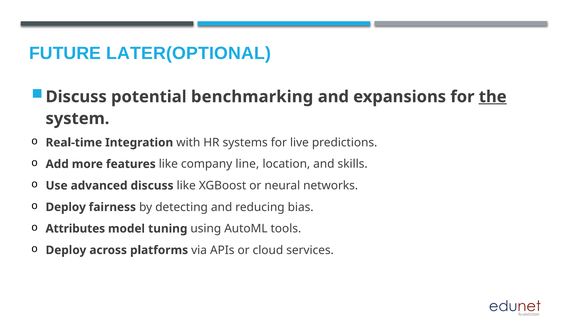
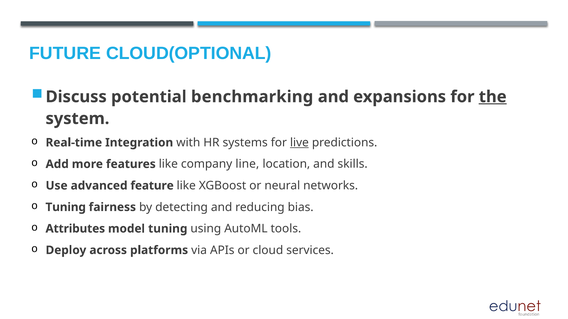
LATER(OPTIONAL: LATER(OPTIONAL -> CLOUD(OPTIONAL (189, 53)
live underline: none -> present (299, 143)
advanced discuss: discuss -> feature (152, 186)
Deploy: Deploy -> Tuning (66, 207)
